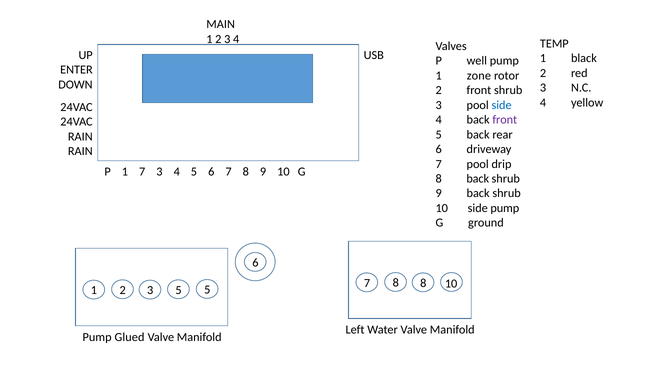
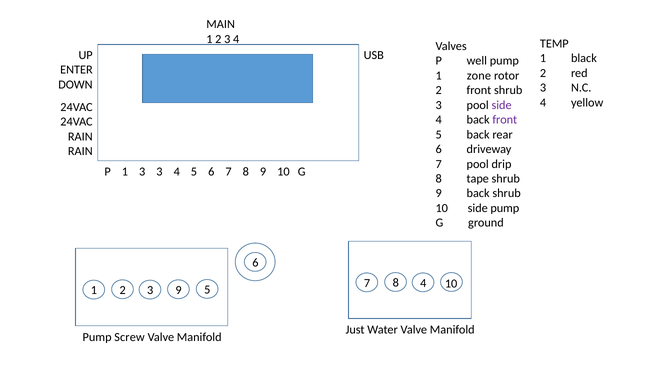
side colour: blue -> purple (502, 105)
1 7: 7 -> 3 (142, 171)
8 back: back -> tape (478, 179)
8 8: 8 -> 4 (423, 283)
3 5: 5 -> 9 (179, 290)
Left: Left -> Just (355, 329)
Glued: Glued -> Screw (130, 337)
